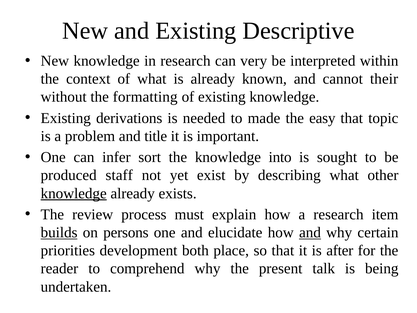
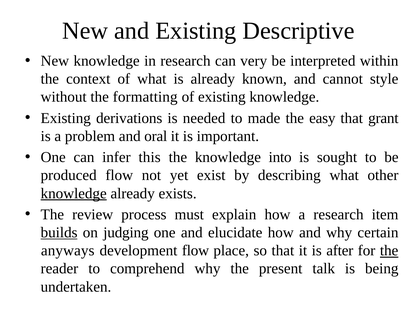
their: their -> style (384, 79)
topic: topic -> grant (383, 118)
title: title -> oral (156, 136)
sort: sort -> this (150, 157)
produced staff: staff -> flow (119, 175)
persons: persons -> judging (126, 232)
and underline: present -> none (310, 232)
priorities: priorities -> anyways (68, 250)
development both: both -> flow (195, 250)
the underline: none -> present (389, 250)
